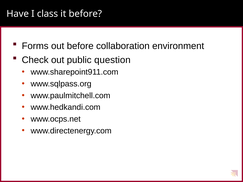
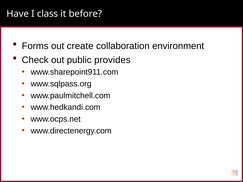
out before: before -> create (80, 46)
question: question -> provides (112, 60)
